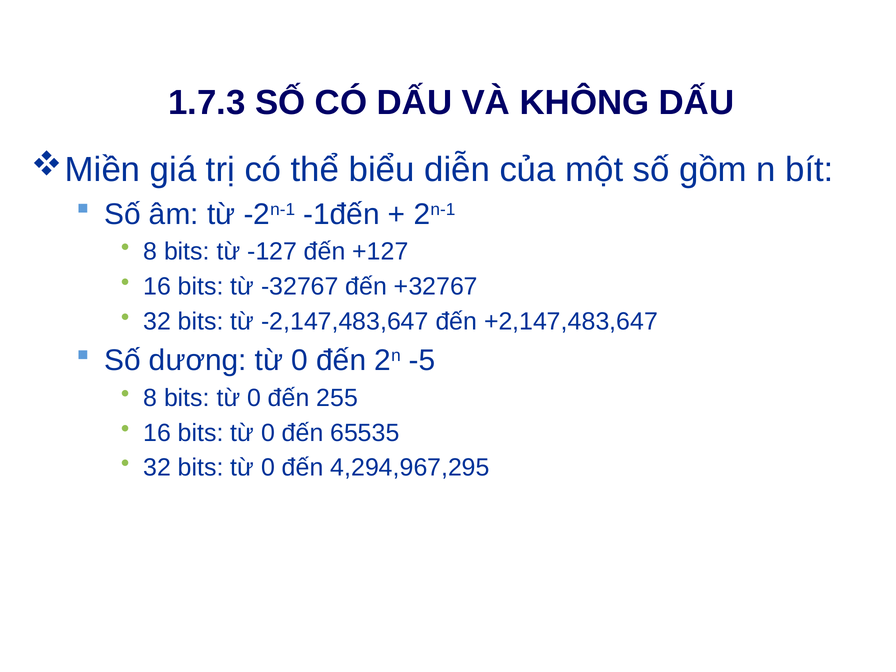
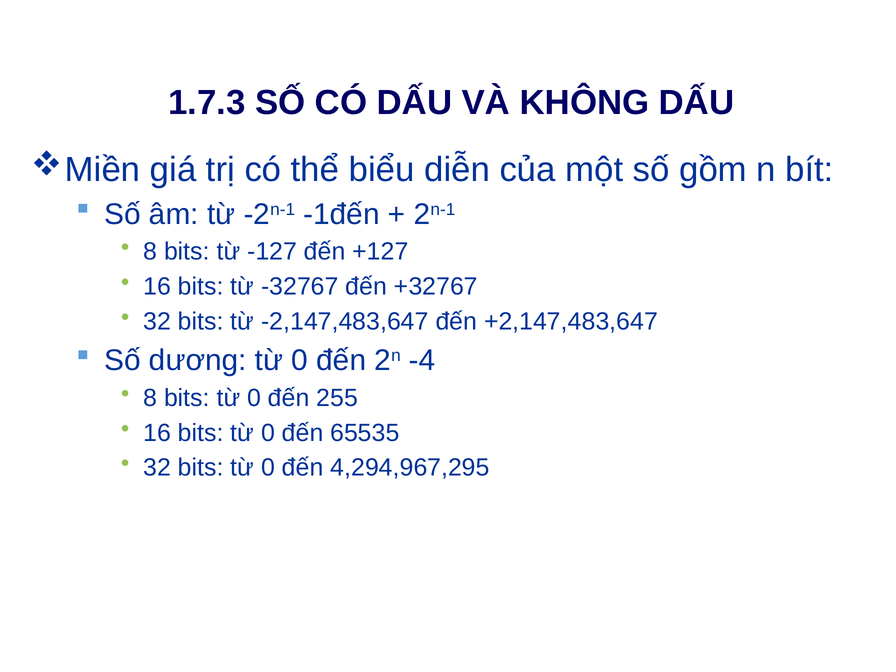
-5: -5 -> -4 (422, 361)
